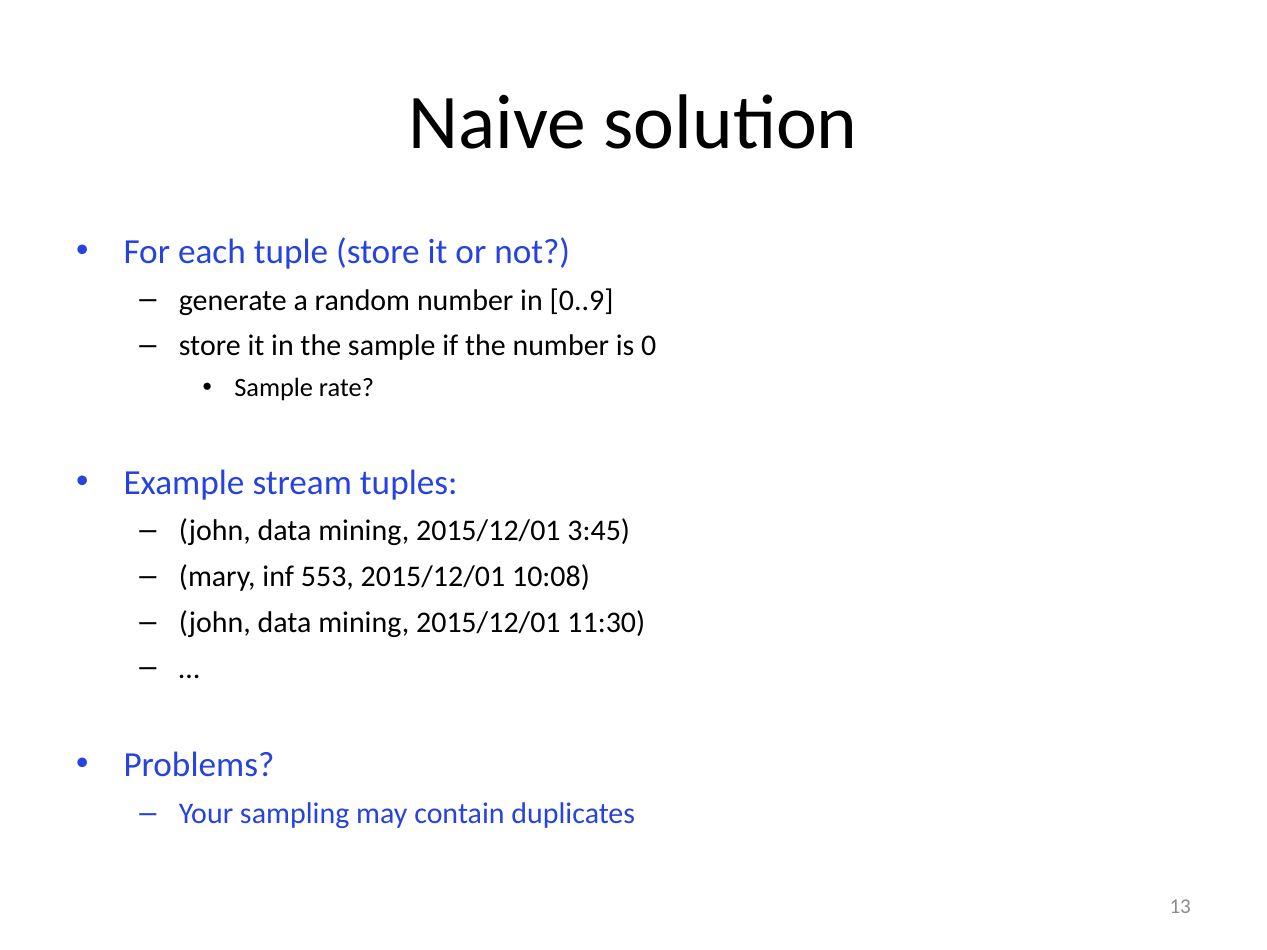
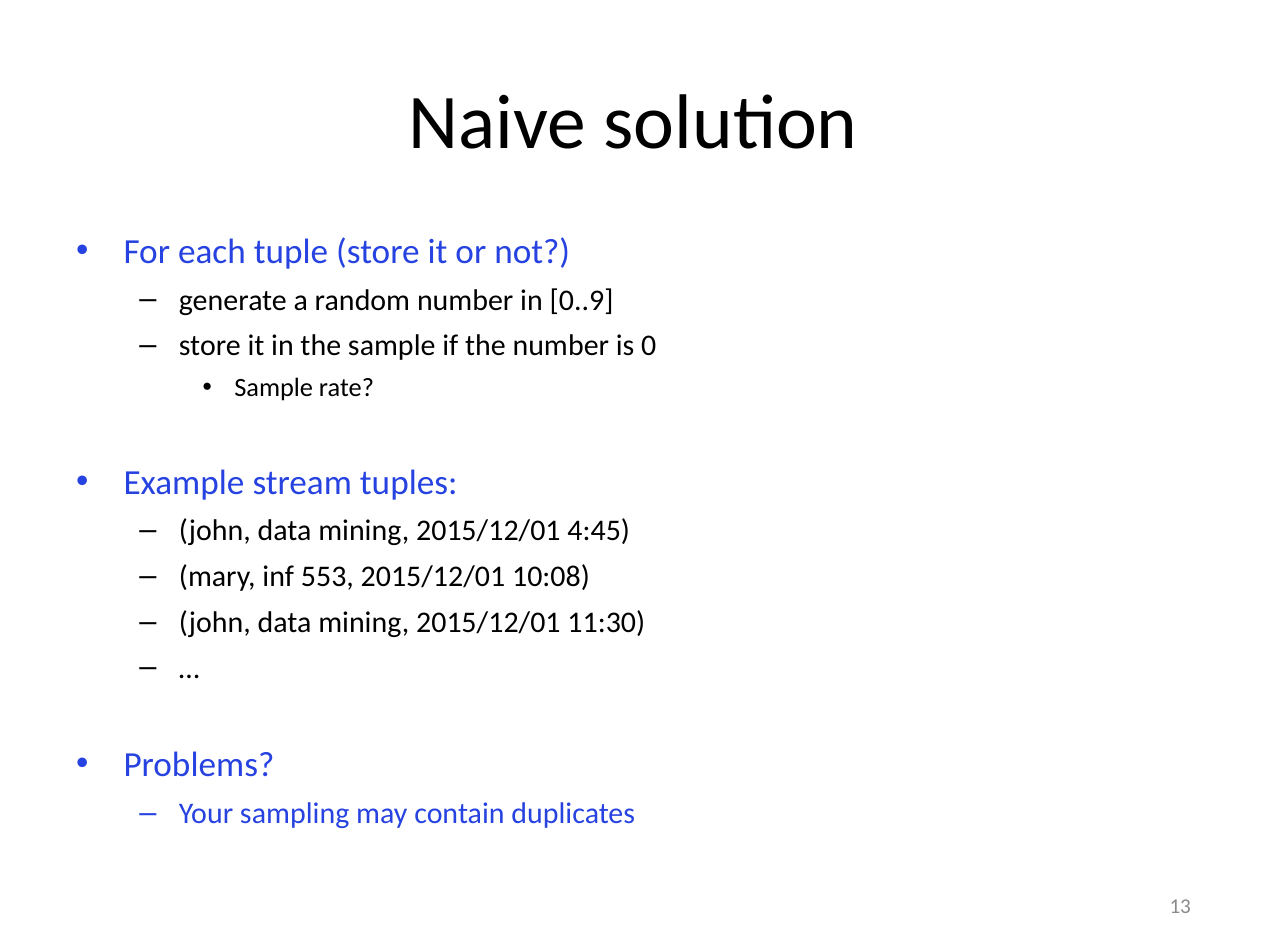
3:45: 3:45 -> 4:45 (599, 531)
